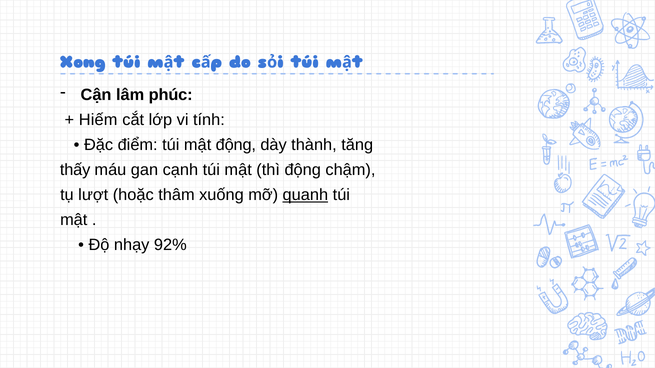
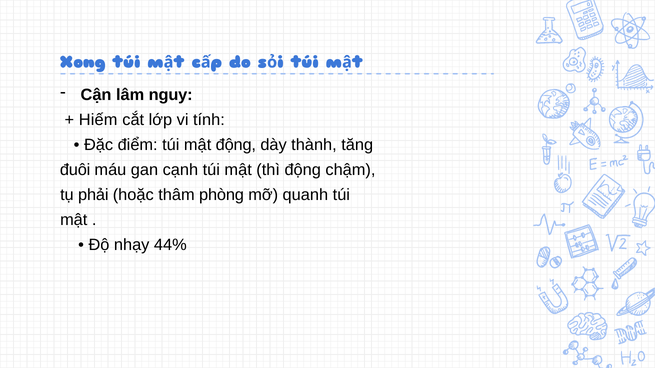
phúc: phúc -> nguy (171, 95)
thấy: thấy -> đuôi (75, 170)
lượt: lượt -> phải (93, 195)
xuống: xuống -> phòng (222, 195)
quanh underline: present -> none (305, 195)
92%: 92% -> 44% (170, 245)
